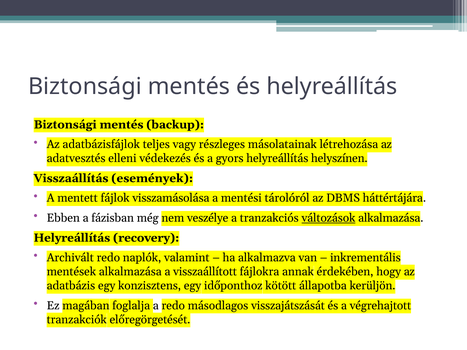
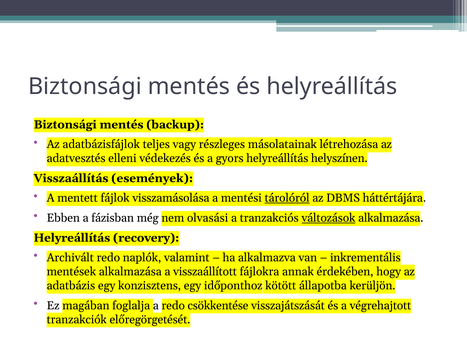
tárolóról underline: none -> present (287, 198)
veszélye: veszélye -> olvasási (208, 218)
másodlagos: másodlagos -> csökkentése (218, 306)
